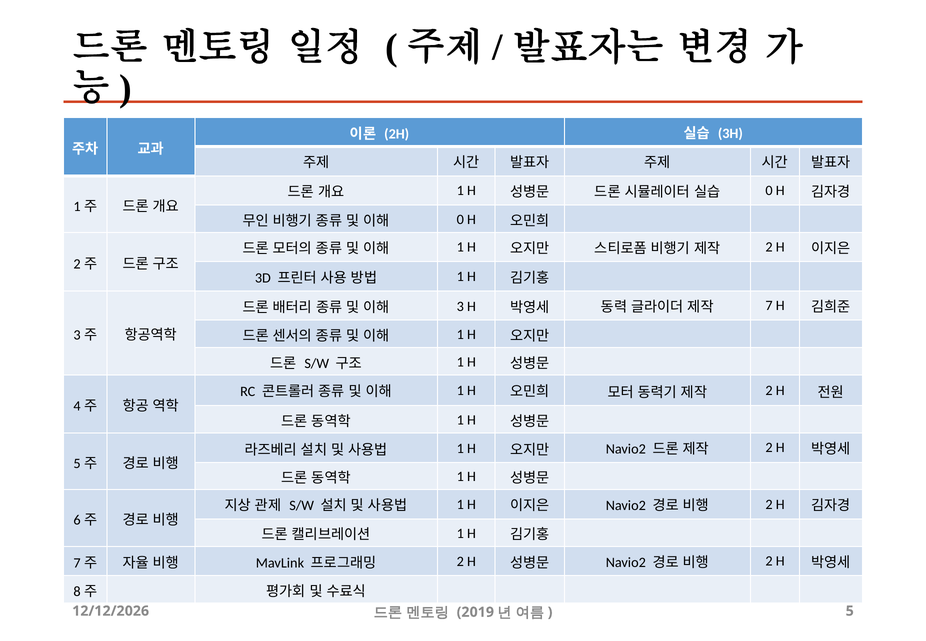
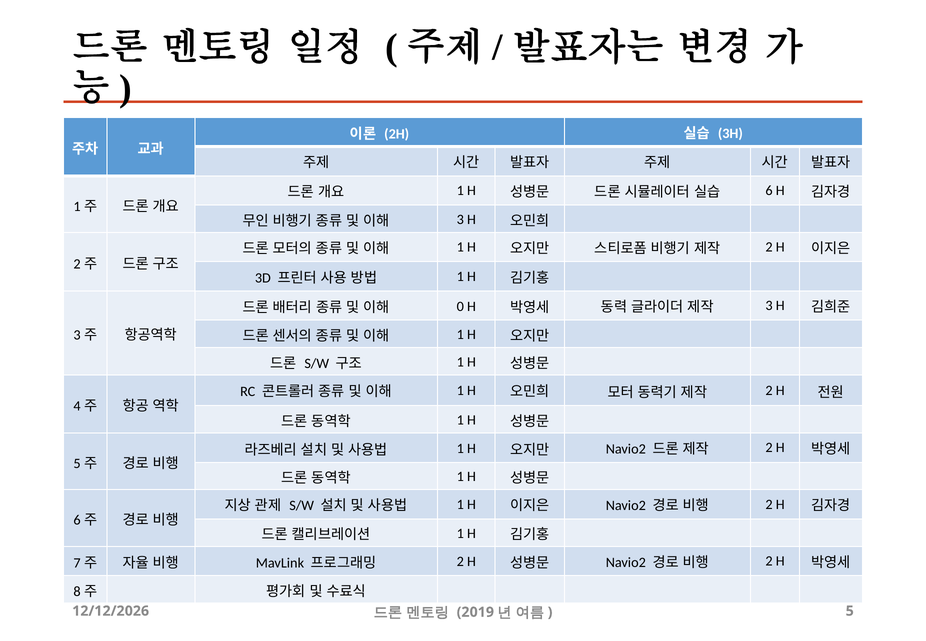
0: 0 -> 6 (769, 191)
0: 0 -> 3 (460, 220)
3: 3 -> 0 (460, 306)
7: 7 -> 3 (769, 306)
